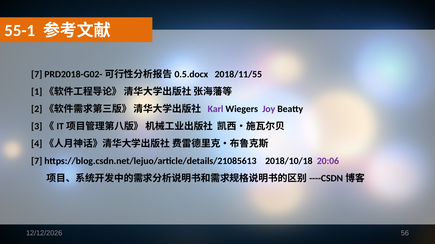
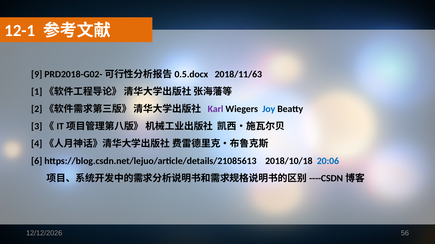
55-1: 55-1 -> 12-1 (20, 31)
7: 7 -> 9 (37, 75)
2018/11/55: 2018/11/55 -> 2018/11/63 (238, 75)
Joy colour: purple -> blue (269, 109)
7: 7 -> 6 (37, 162)
20:06 colour: purple -> blue (328, 162)
